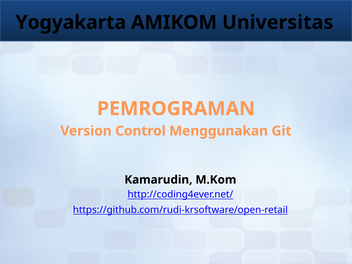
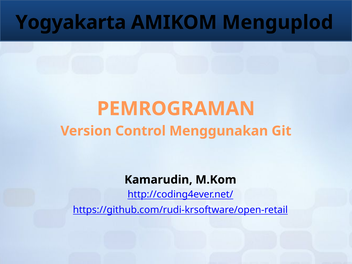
Universitas: Universitas -> Menguplod (278, 22)
